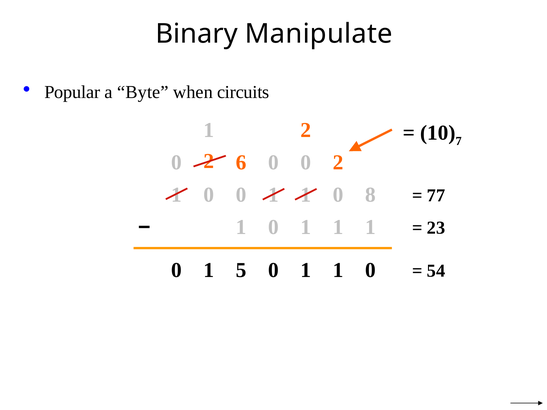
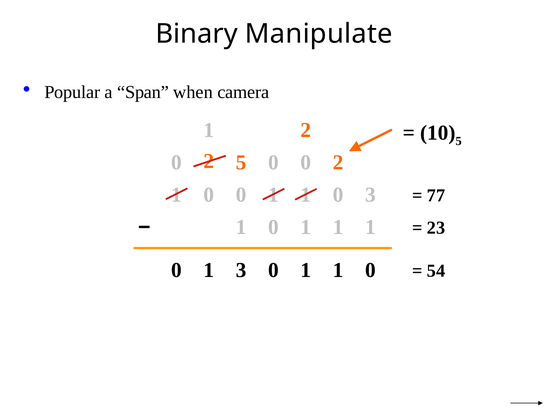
Byte: Byte -> Span (143, 92)
circuits: circuits -> camera (243, 92)
7: 7 -> 5 (459, 141)
2 6: 6 -> 5 (241, 163)
0 8: 8 -> 3 (370, 195)
1 5: 5 -> 3 (241, 270)
